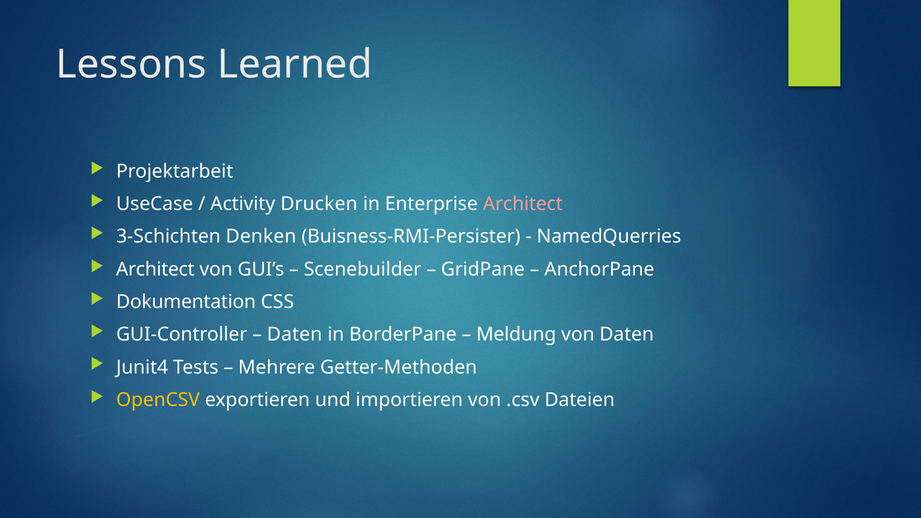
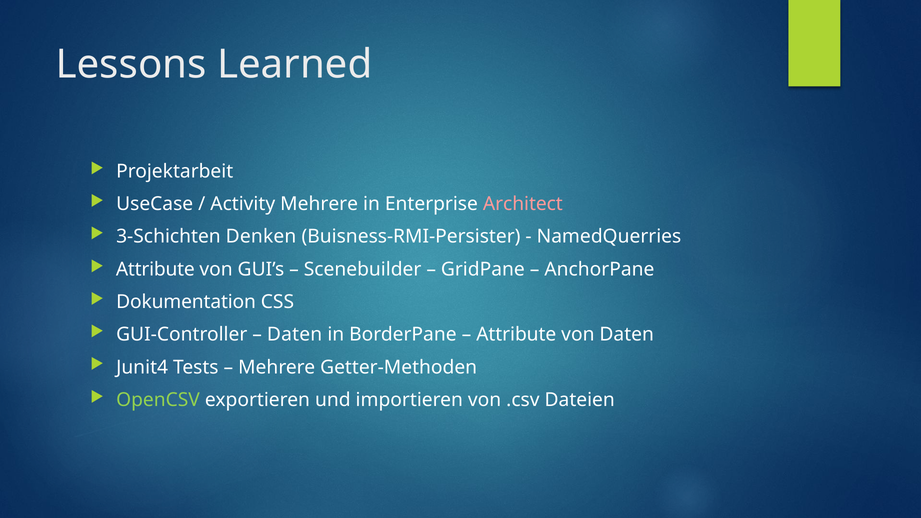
Activity Drucken: Drucken -> Mehrere (319, 204)
Architect: Architect -> Attribute (155, 269)
Meldung: Meldung -> Attribute (516, 335)
OpenCSV colour: yellow -> light green (158, 400)
